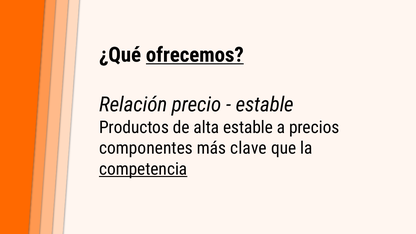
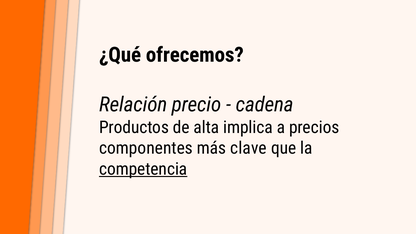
ofrecemos underline: present -> none (195, 55)
estable: estable -> cadena (265, 105)
alta estable: estable -> implica (248, 127)
